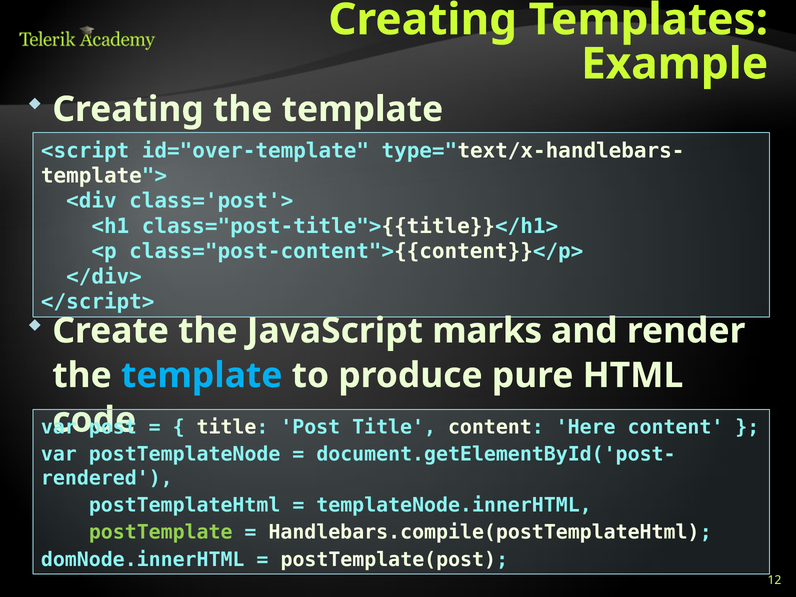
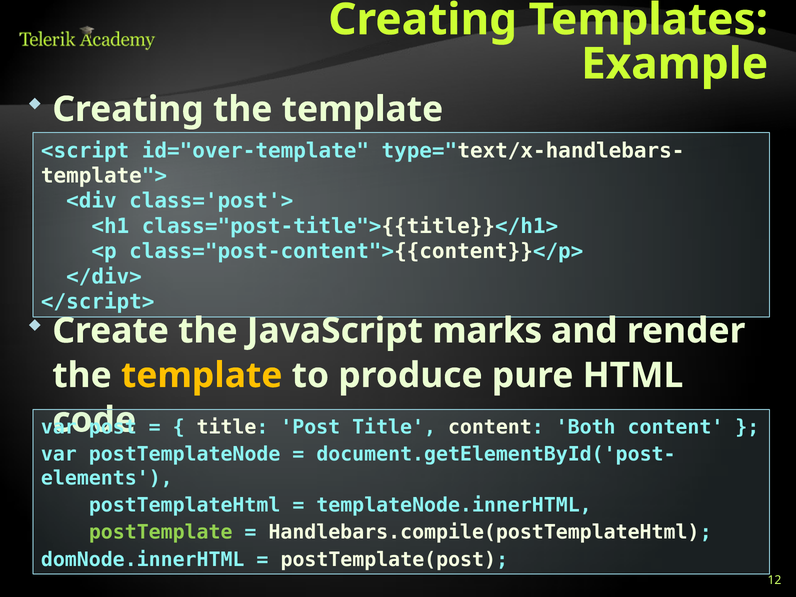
template colour: light blue -> yellow (202, 375)
Here: Here -> Both (586, 427)
rendered: rendered -> elements (107, 478)
